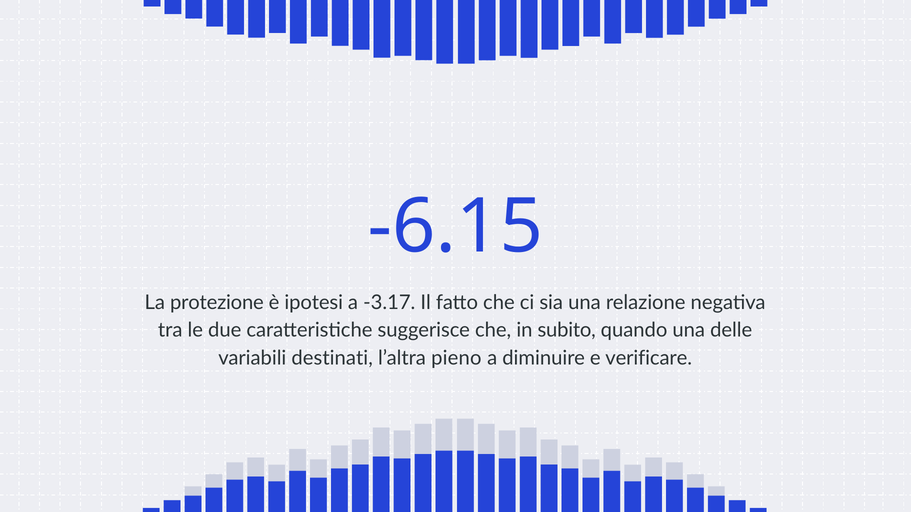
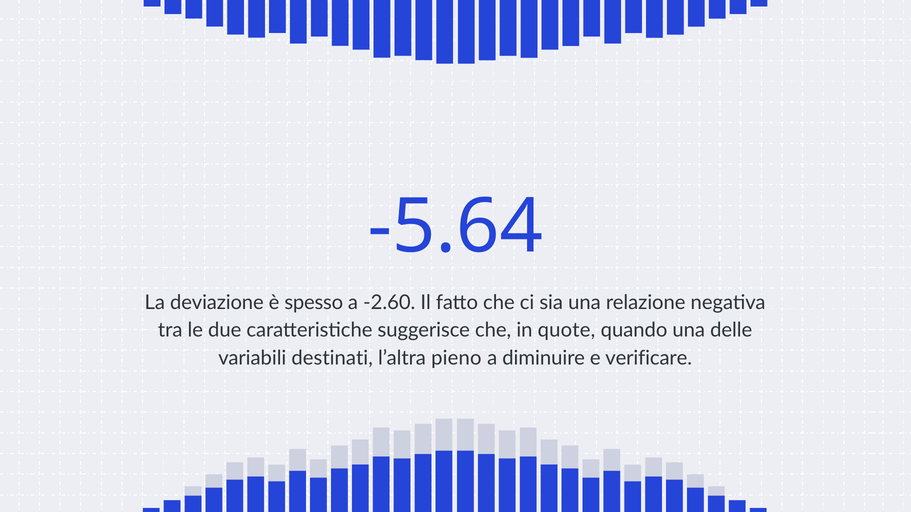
-6.15: -6.15 -> -5.64 (456, 227)
protezione: protezione -> deviazione (217, 303)
ipotesi: ipotesi -> spesso (314, 303)
-3.17: -3.17 -> -2.60 (389, 303)
subito: subito -> quote (566, 331)
